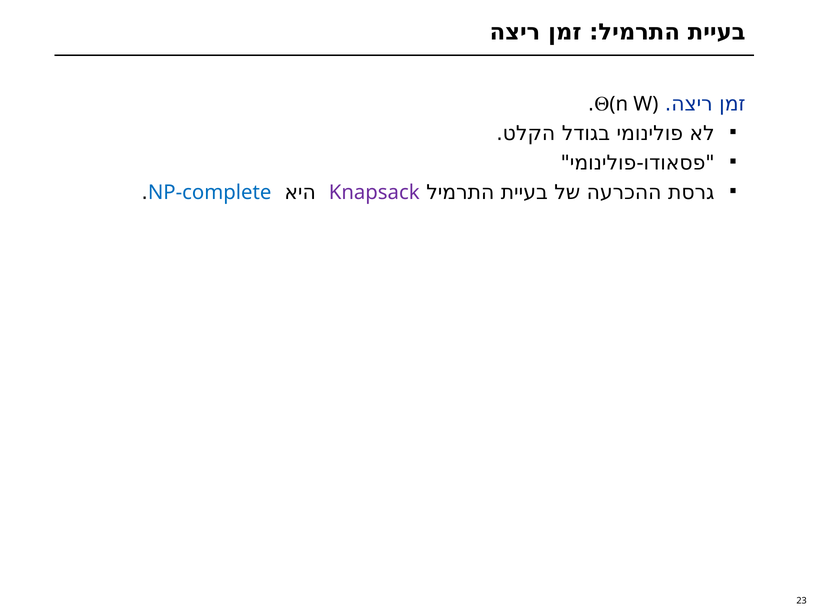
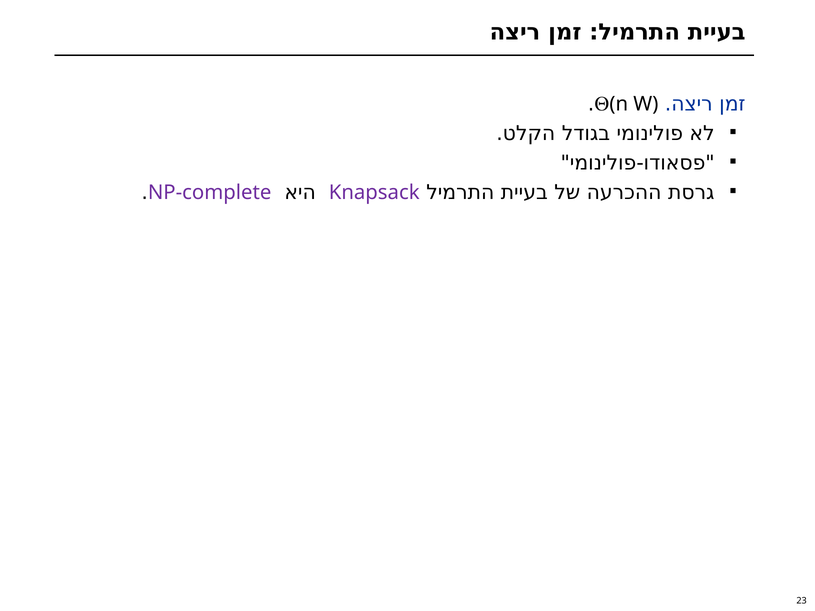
NP-complete colour: blue -> purple (210, 193)
